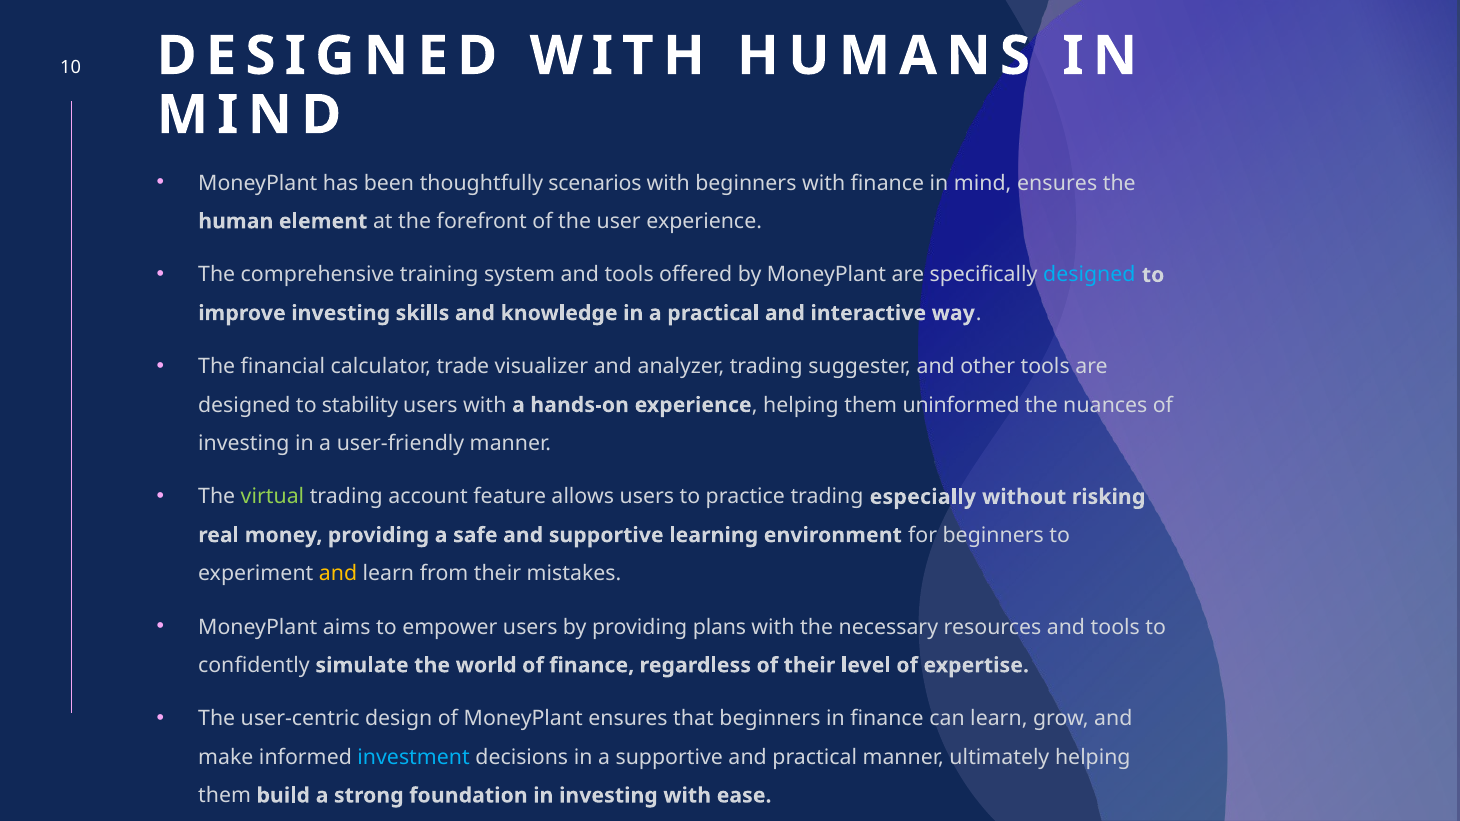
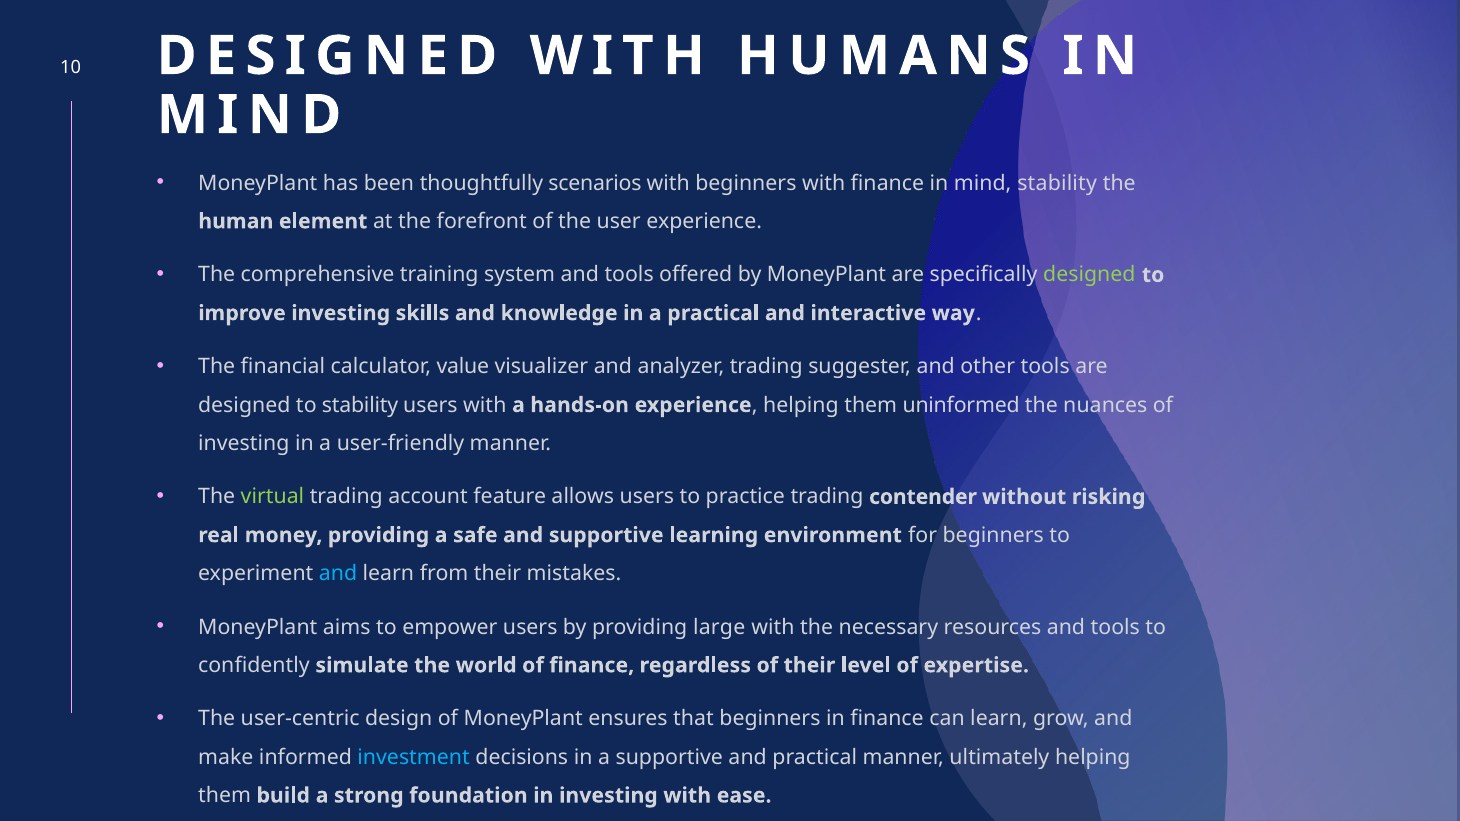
mind ensures: ensures -> stability (1057, 183)
designed colour: light blue -> light green (1089, 275)
trade: trade -> value (463, 367)
especially: especially -> contender (923, 497)
and colour: yellow -> light blue (338, 574)
plans: plans -> large (719, 627)
